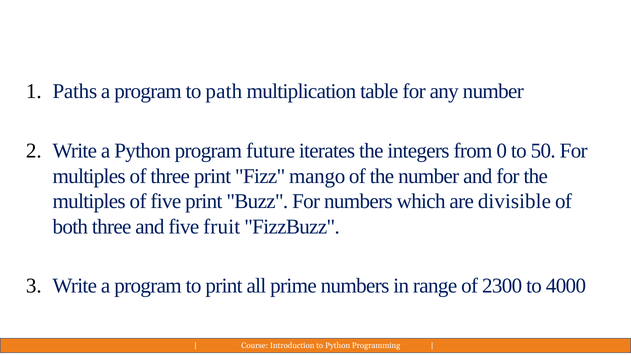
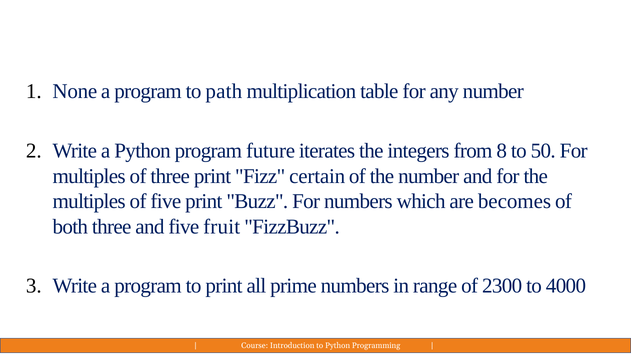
Paths: Paths -> None (75, 92)
0: 0 -> 8 (502, 151)
mango: mango -> certain (317, 176)
divisible: divisible -> becomes (514, 201)
